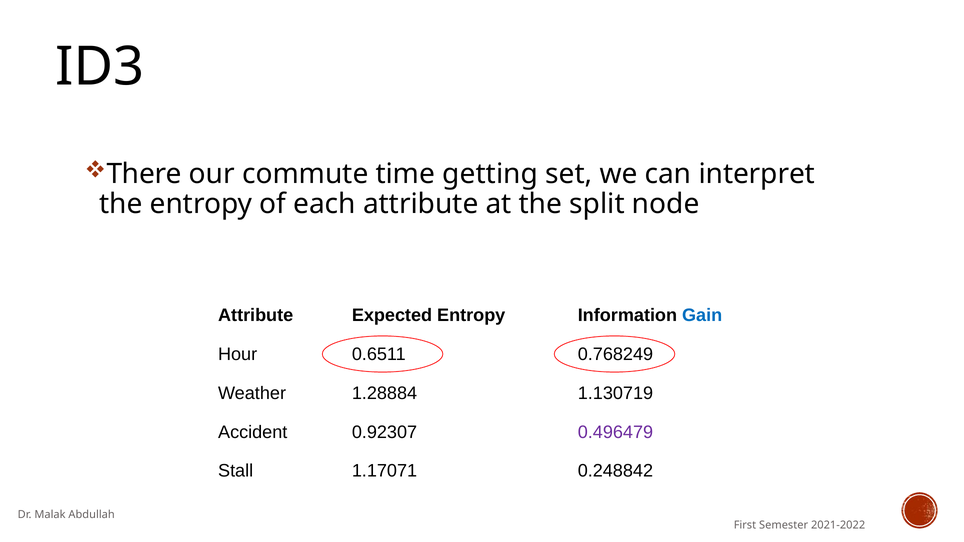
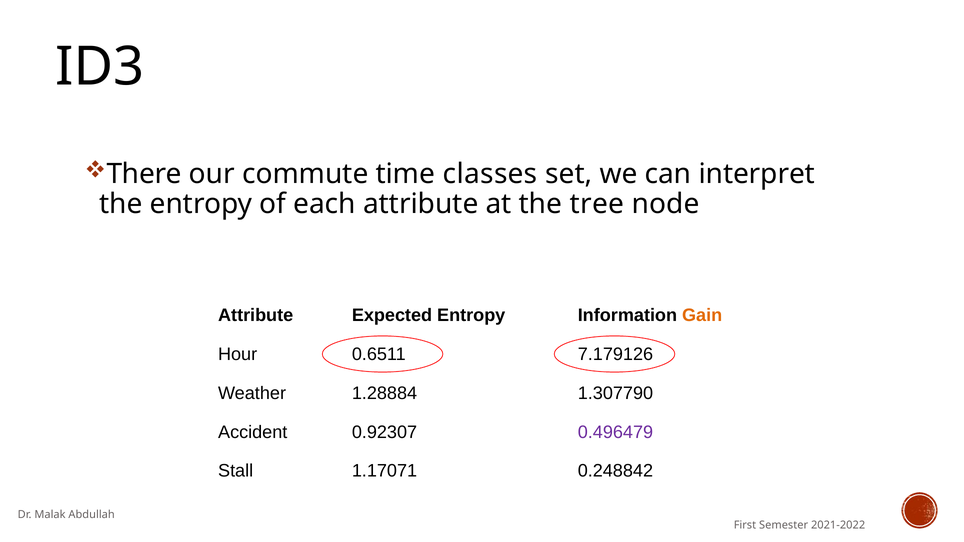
getting: getting -> classes (490, 174)
split: split -> tree (597, 204)
Gain colour: blue -> orange (702, 315)
0.768249: 0.768249 -> 7.179126 (615, 354)
1.130719: 1.130719 -> 1.307790 (615, 393)
